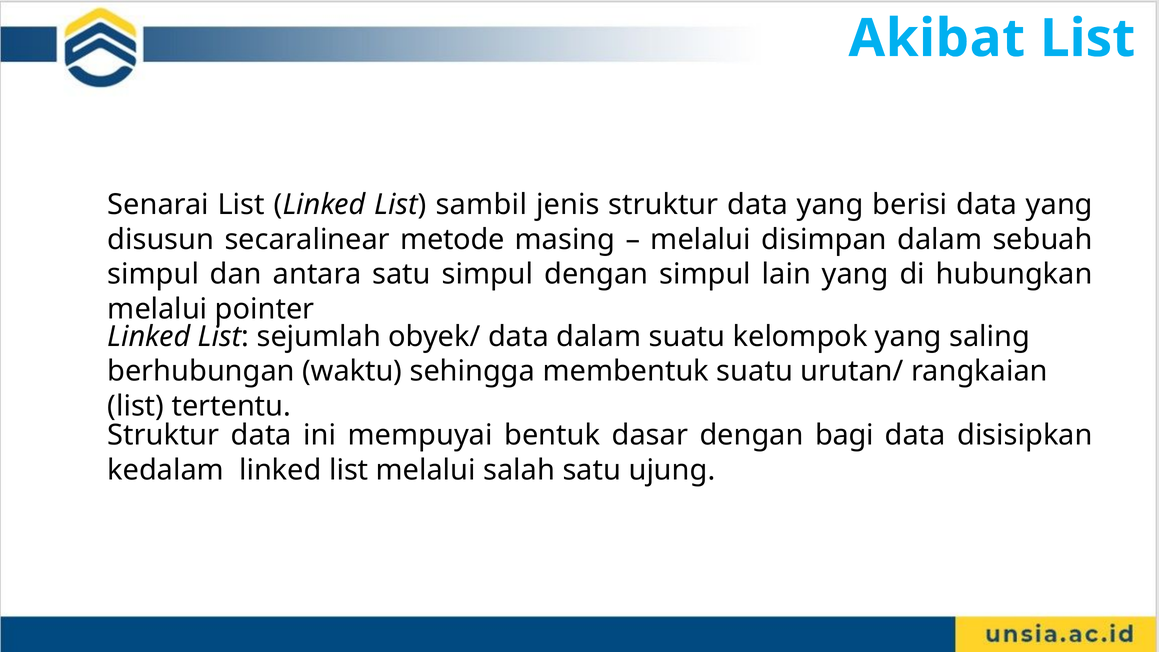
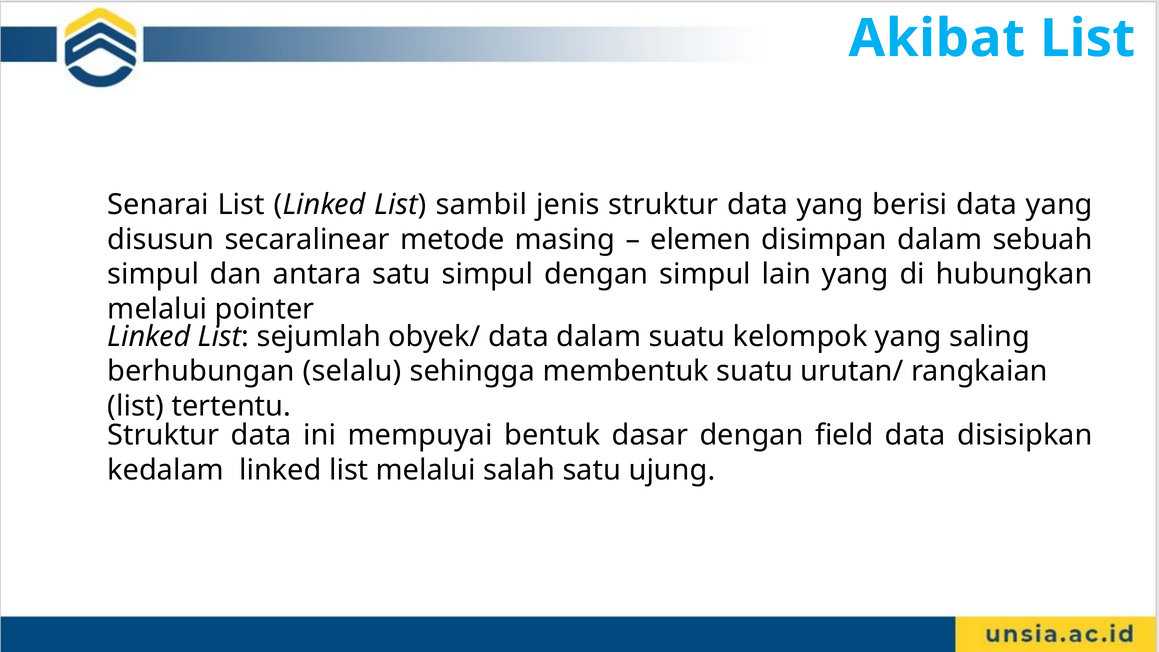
melalui: melalui -> elemen (701, 240)
waktu: waktu -> selalu (352, 371)
bagi: bagi -> field (844, 435)
